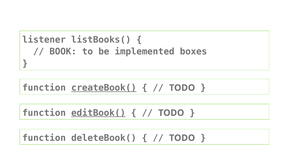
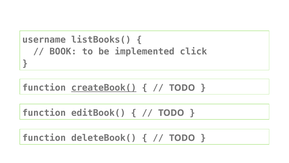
listener: listener -> username (44, 40)
boxes: boxes -> click (193, 51)
editBook( underline: present -> none (98, 113)
